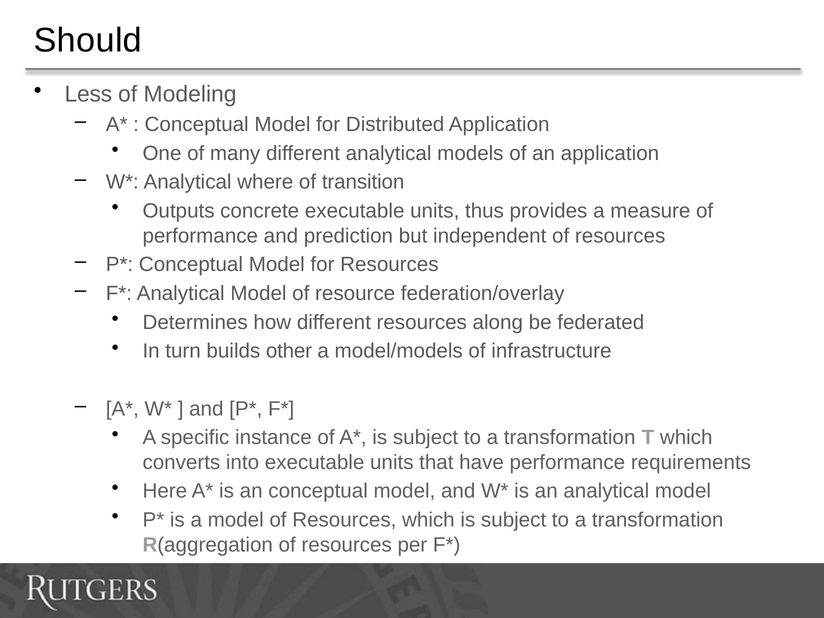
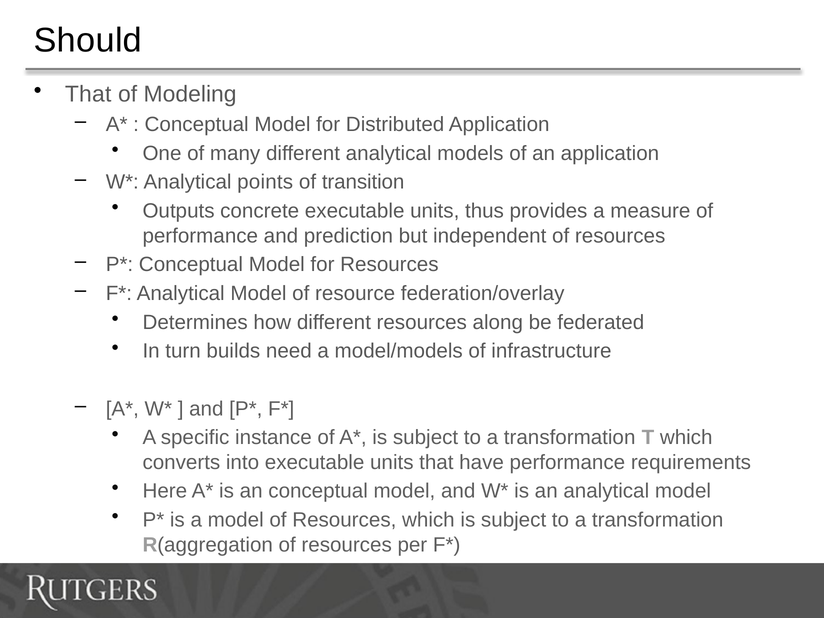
Less: Less -> That (88, 94)
where: where -> points (265, 182)
other: other -> need (289, 351)
